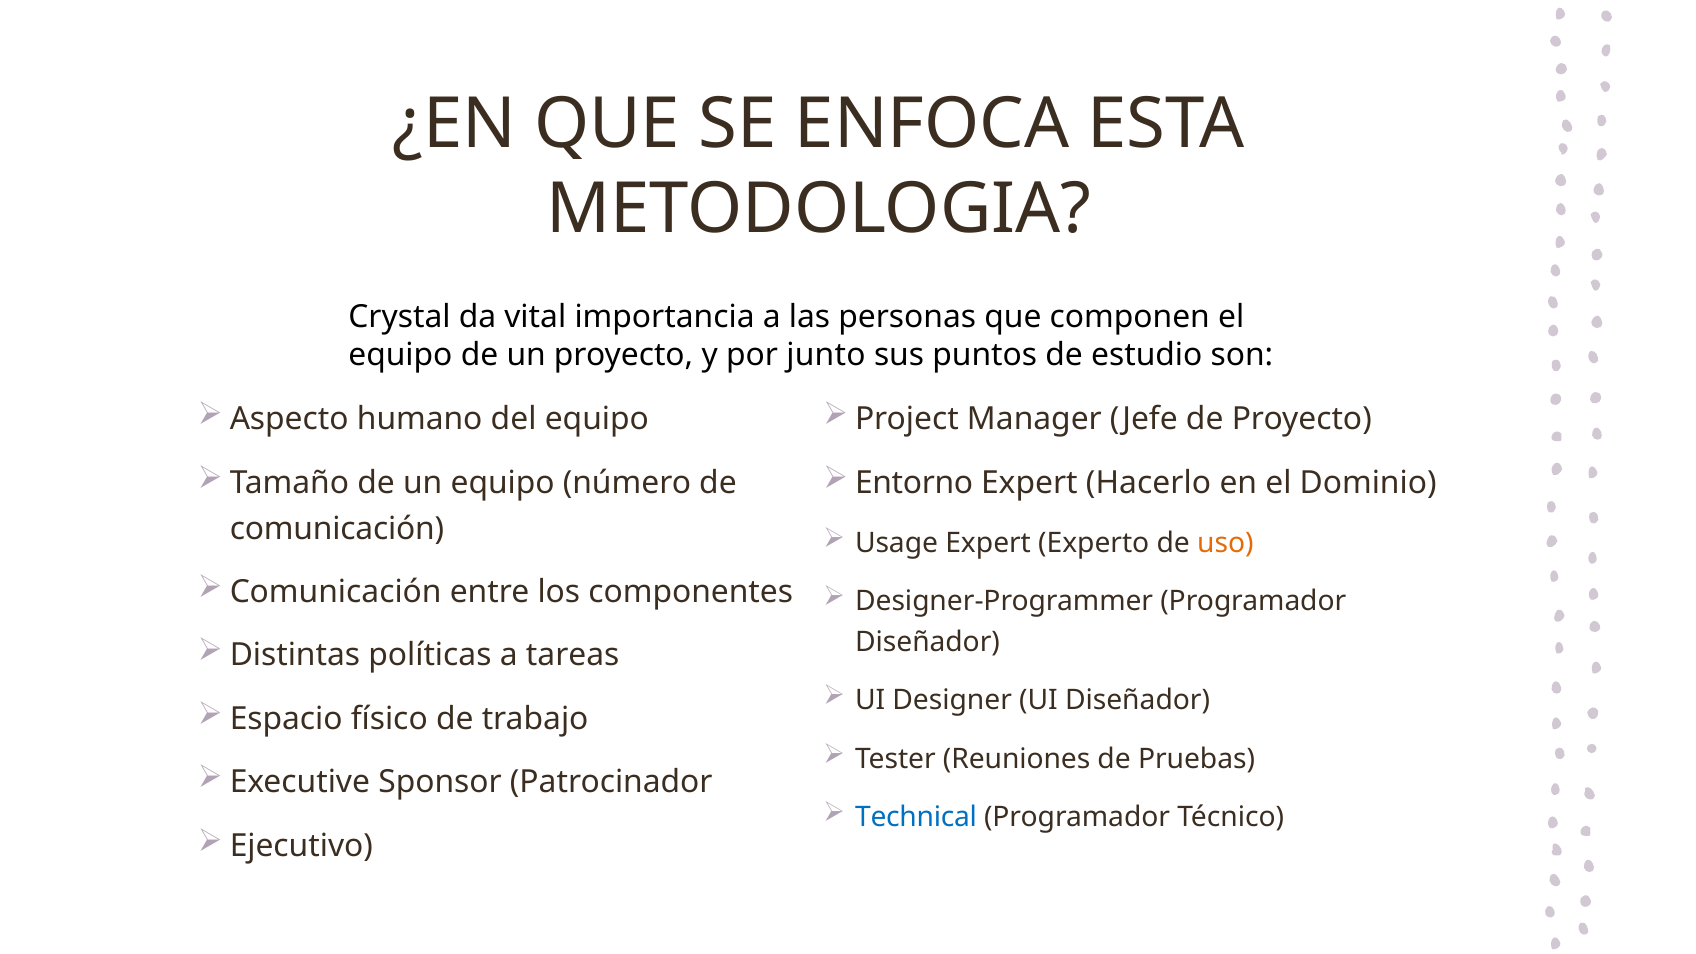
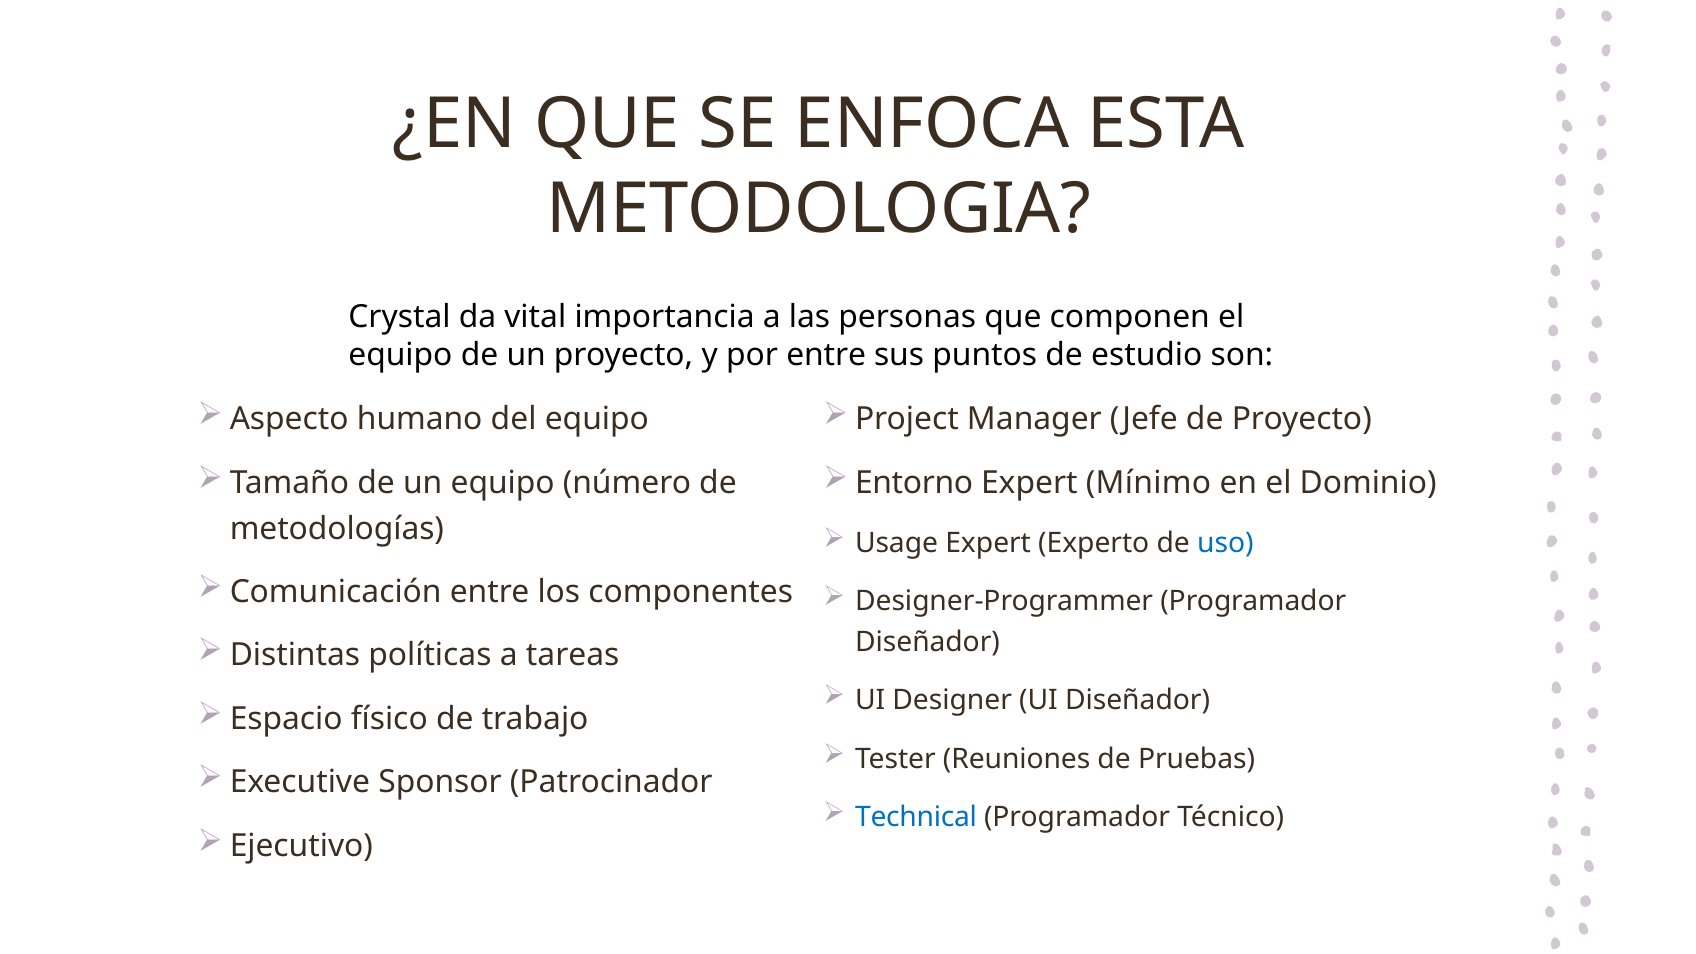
por junto: junto -> entre (826, 355)
Hacerlo: Hacerlo -> Mínimo (1148, 483)
comunicación: comunicación -> metodologías (337, 529)
uso colour: orange -> blue (1225, 543)
